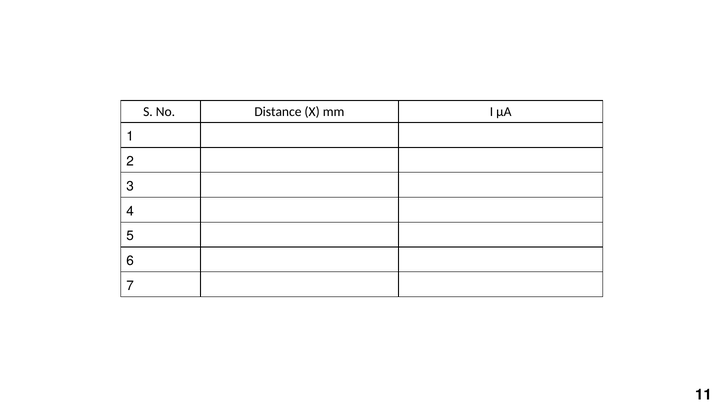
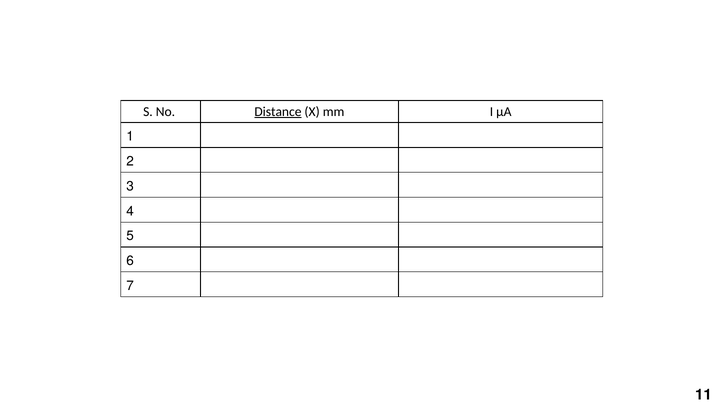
Distance underline: none -> present (278, 112)
